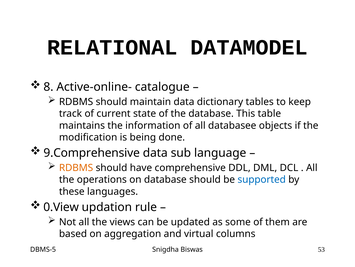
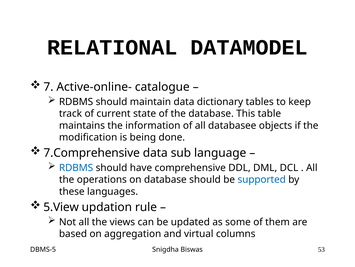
8: 8 -> 7 (48, 87)
9.Comprehensive: 9.Comprehensive -> 7.Comprehensive (92, 153)
RDBMS colour: orange -> blue (76, 167)
0.View: 0.View -> 5.View (61, 207)
